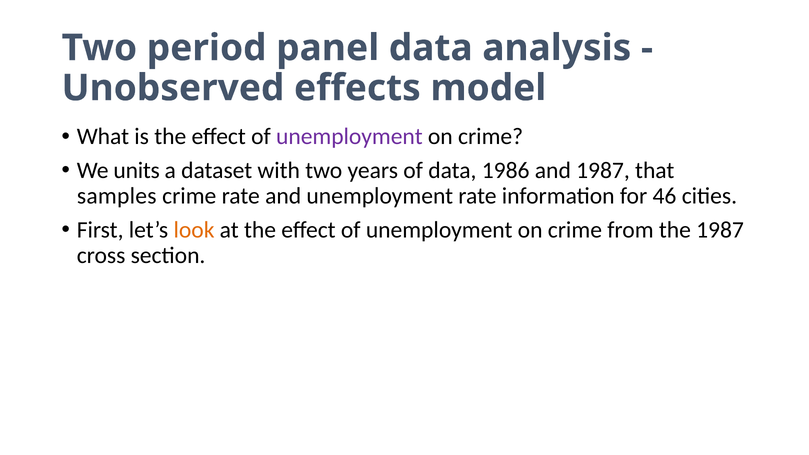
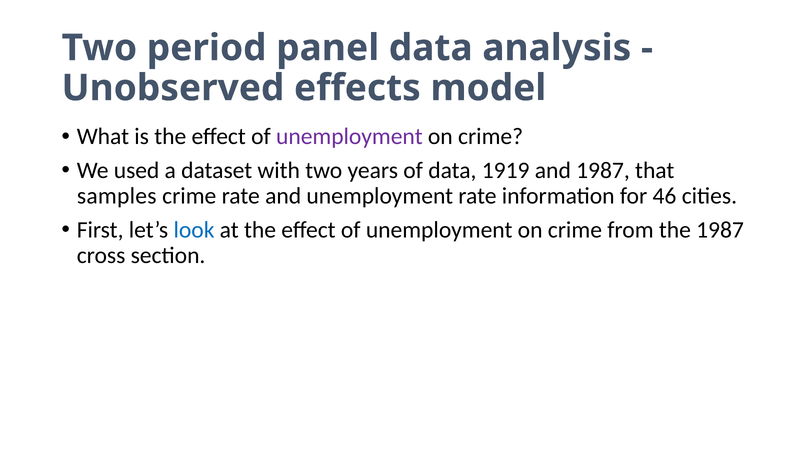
units: units -> used (137, 171)
1986: 1986 -> 1919 (506, 171)
look colour: orange -> blue (194, 230)
